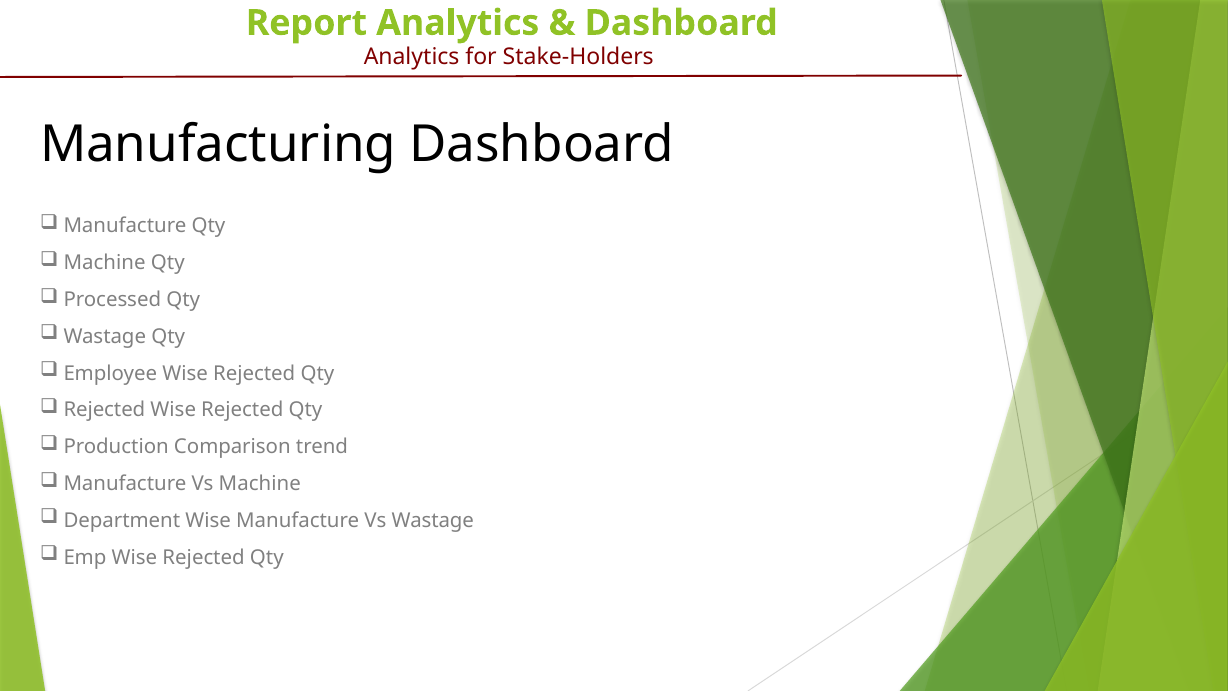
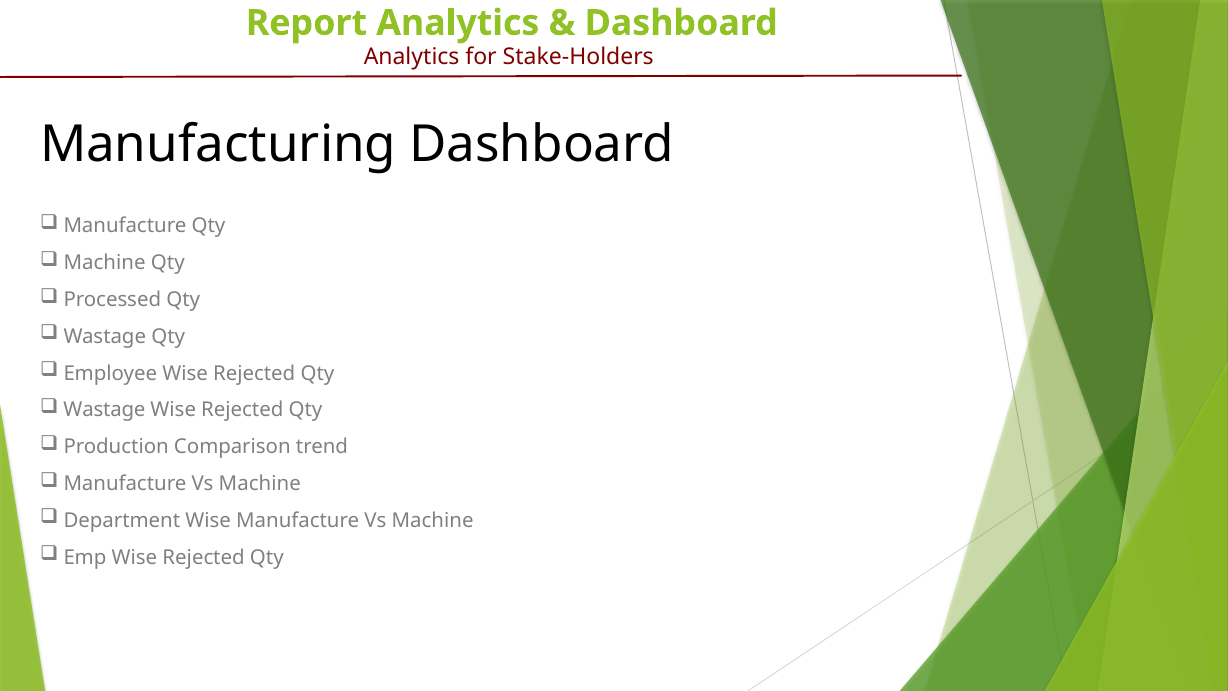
Rejected: Rejected -> Wastage (104, 410)
Wise Manufacture Vs Wastage: Wastage -> Machine (433, 520)
